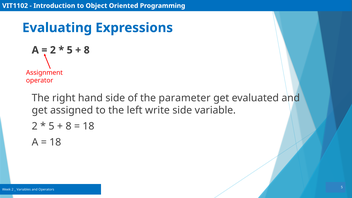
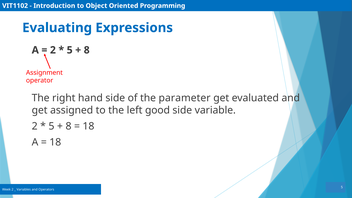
write: write -> good (157, 110)
